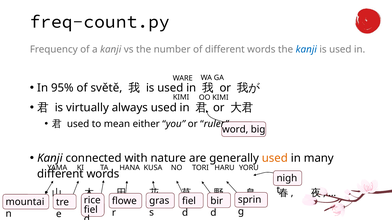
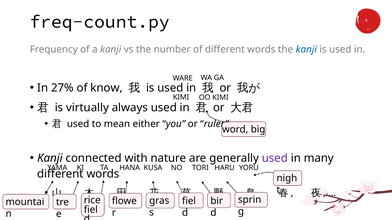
95%: 95% -> 27% (62, 88)
světě: světě -> know (107, 88)
used colour: orange -> purple (275, 158)
